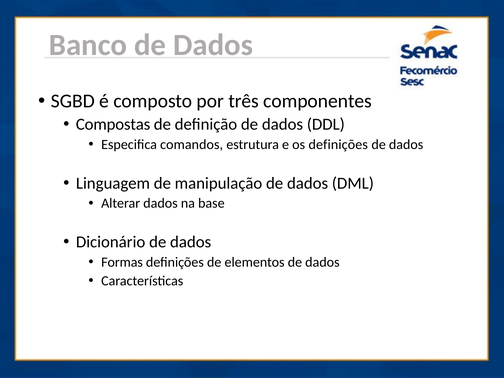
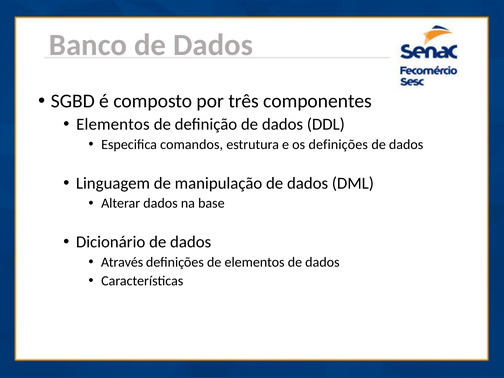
Compostas: Compostas -> Elementos (113, 124)
Formas: Formas -> Através (122, 262)
